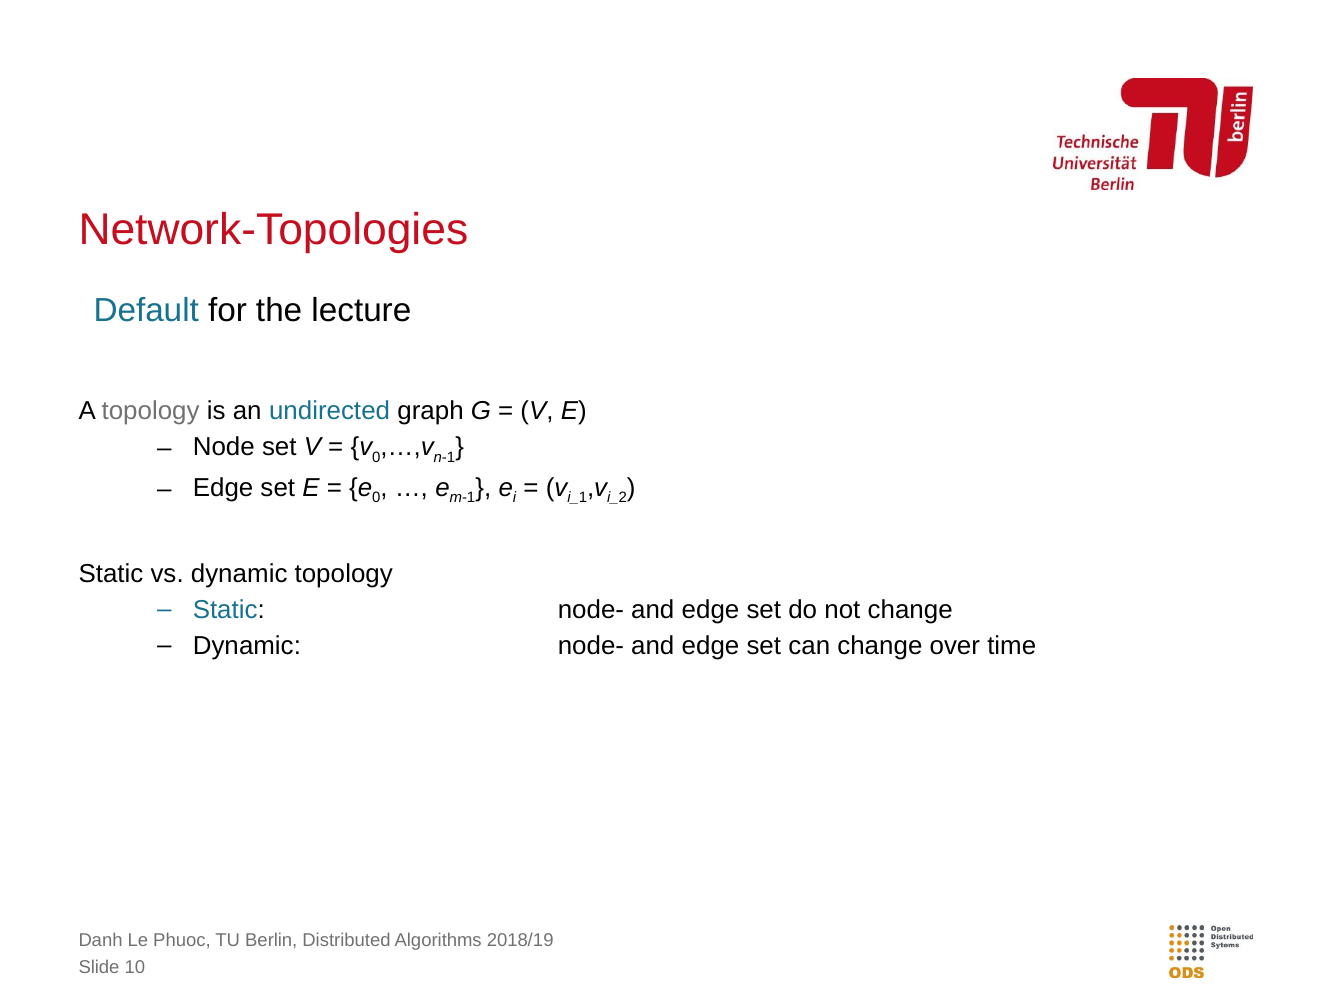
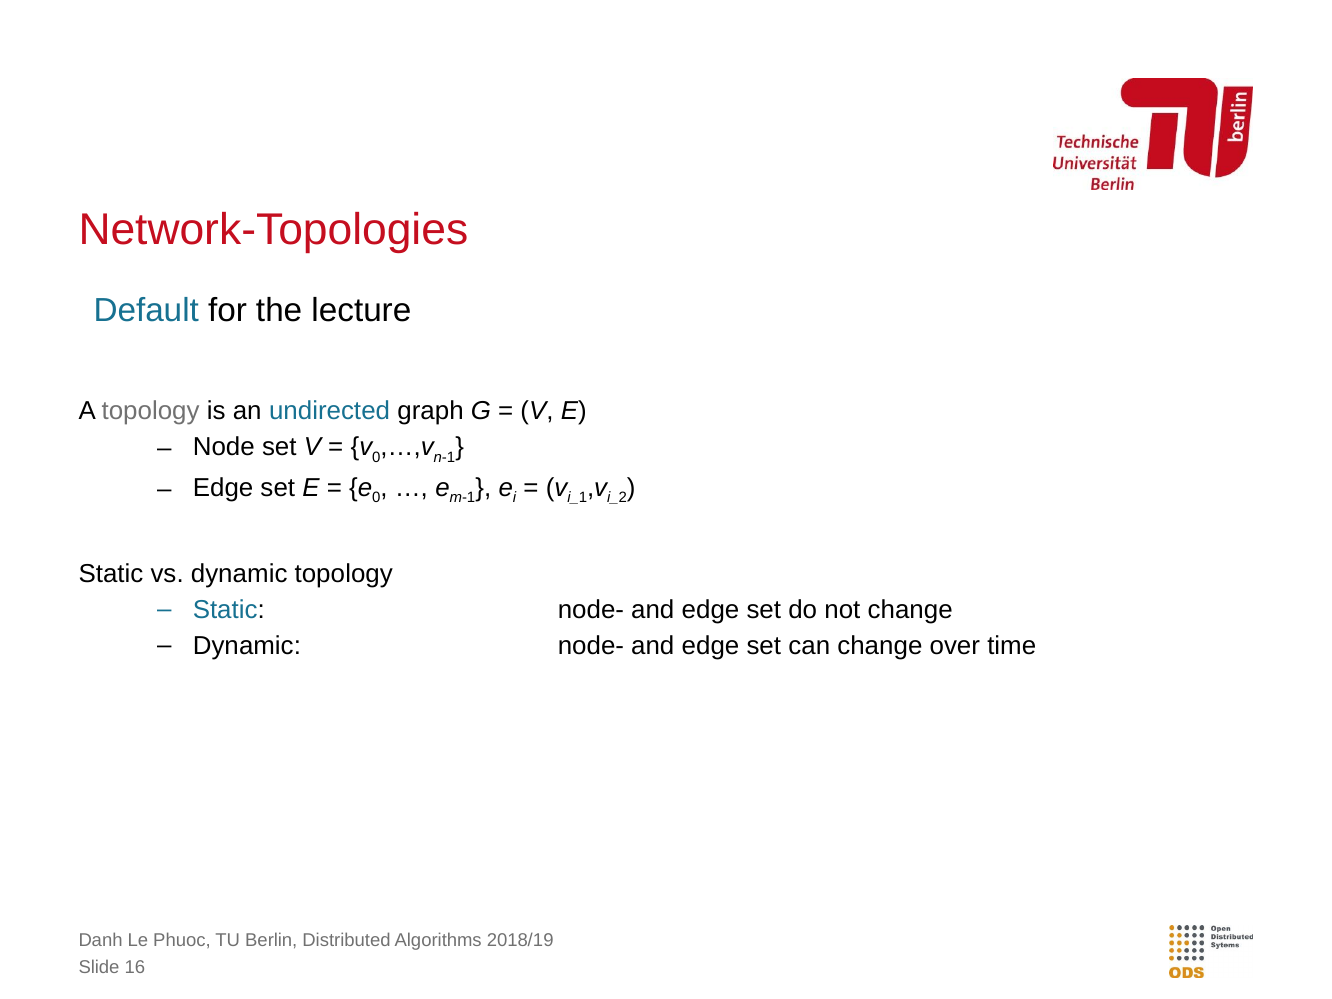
10: 10 -> 16 (135, 968)
